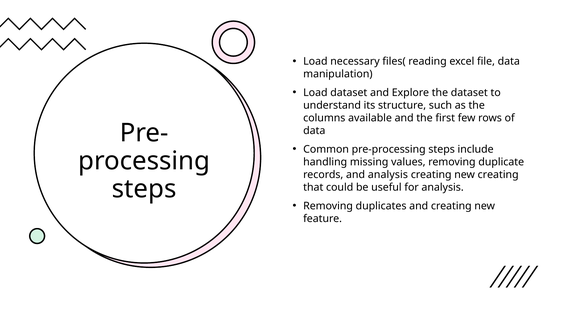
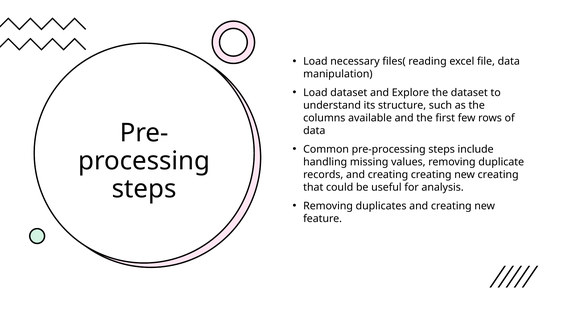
records and analysis: analysis -> creating (388, 175)
